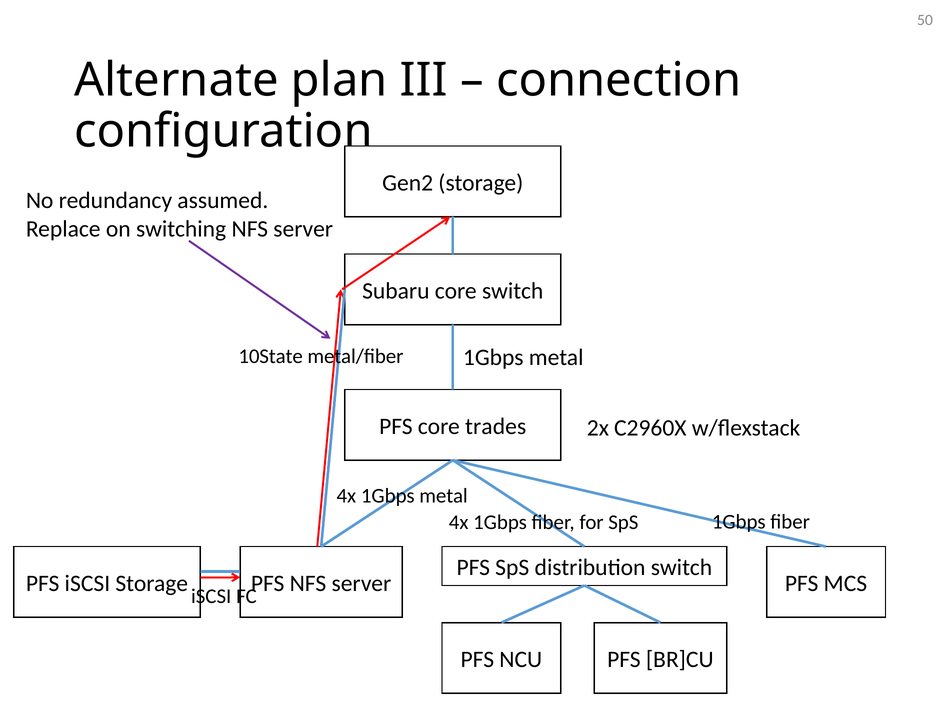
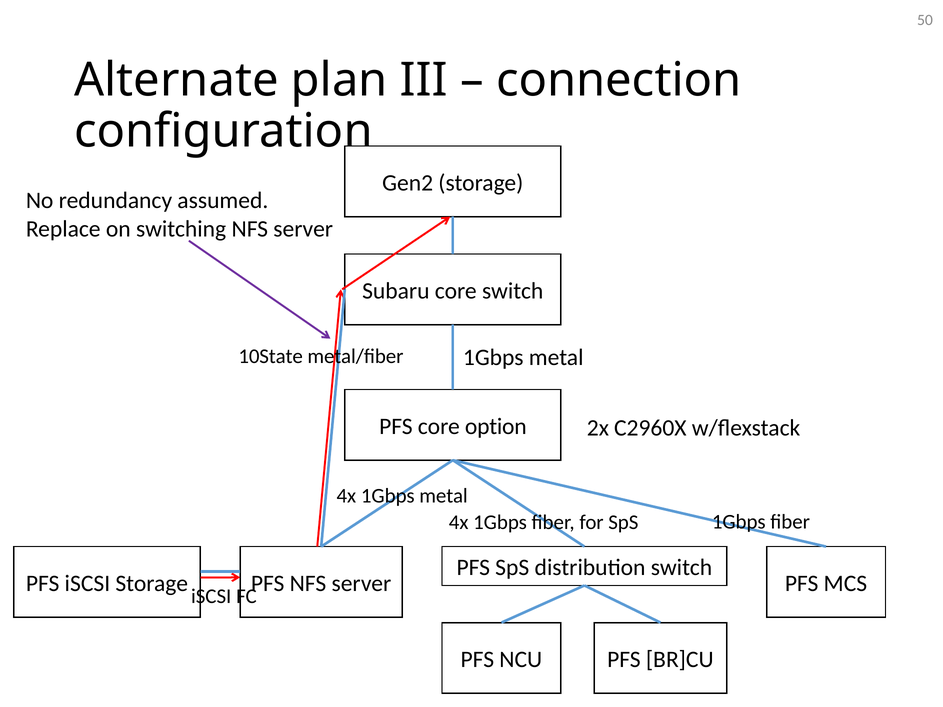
trades: trades -> option (496, 427)
